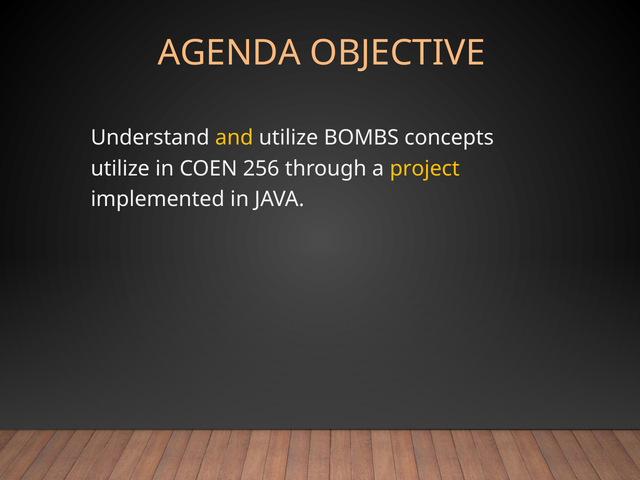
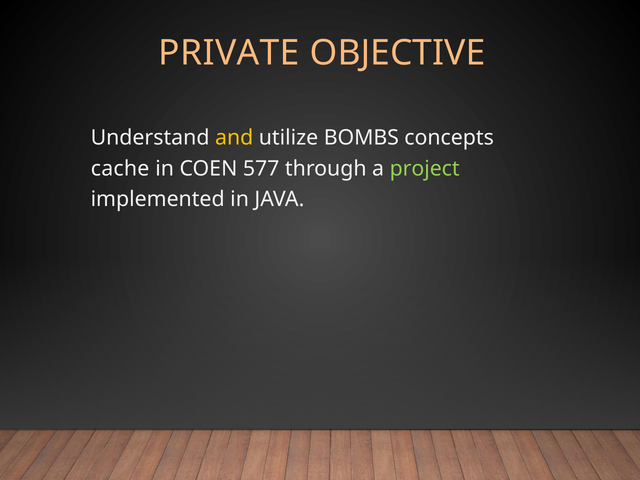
AGENDA: AGENDA -> PRIVATE (229, 53)
utilize: utilize -> cache (120, 169)
256: 256 -> 577 (261, 169)
project colour: yellow -> light green (425, 169)
